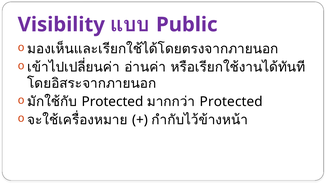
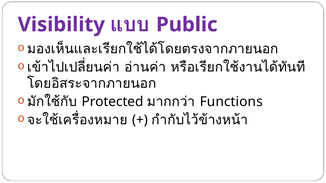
Protected: Protected -> Functions (231, 102)
